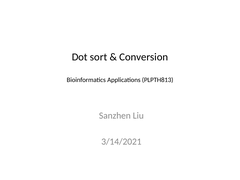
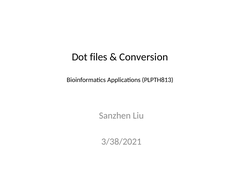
sort: sort -> files (99, 57)
3/14/2021: 3/14/2021 -> 3/38/2021 (121, 142)
